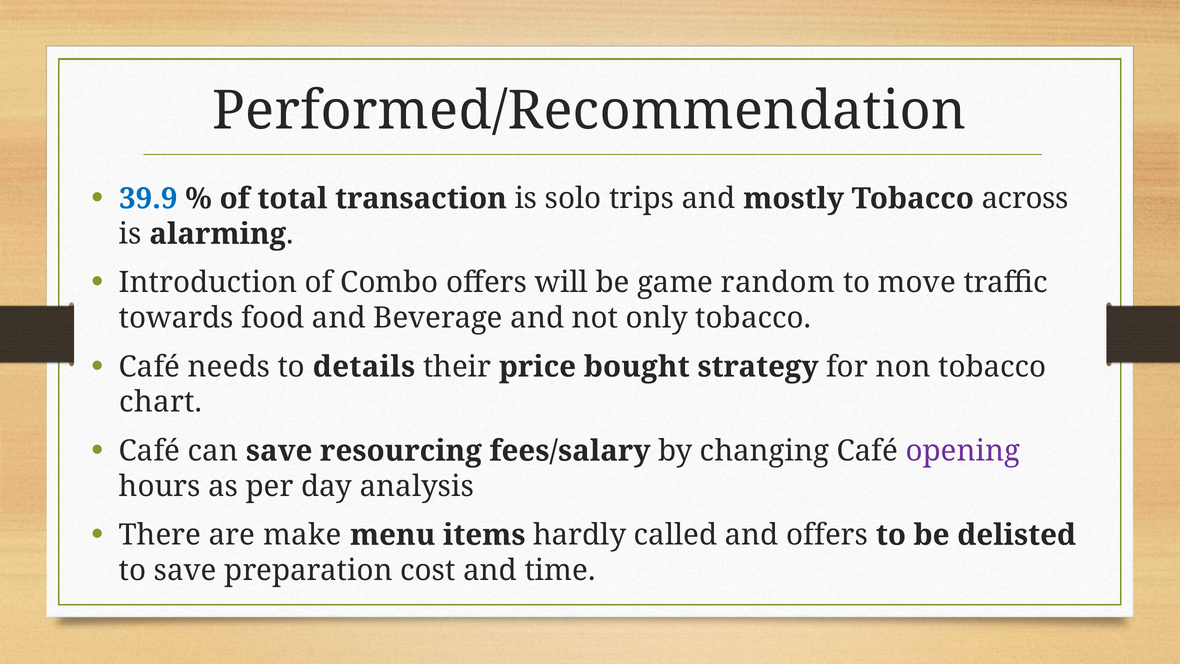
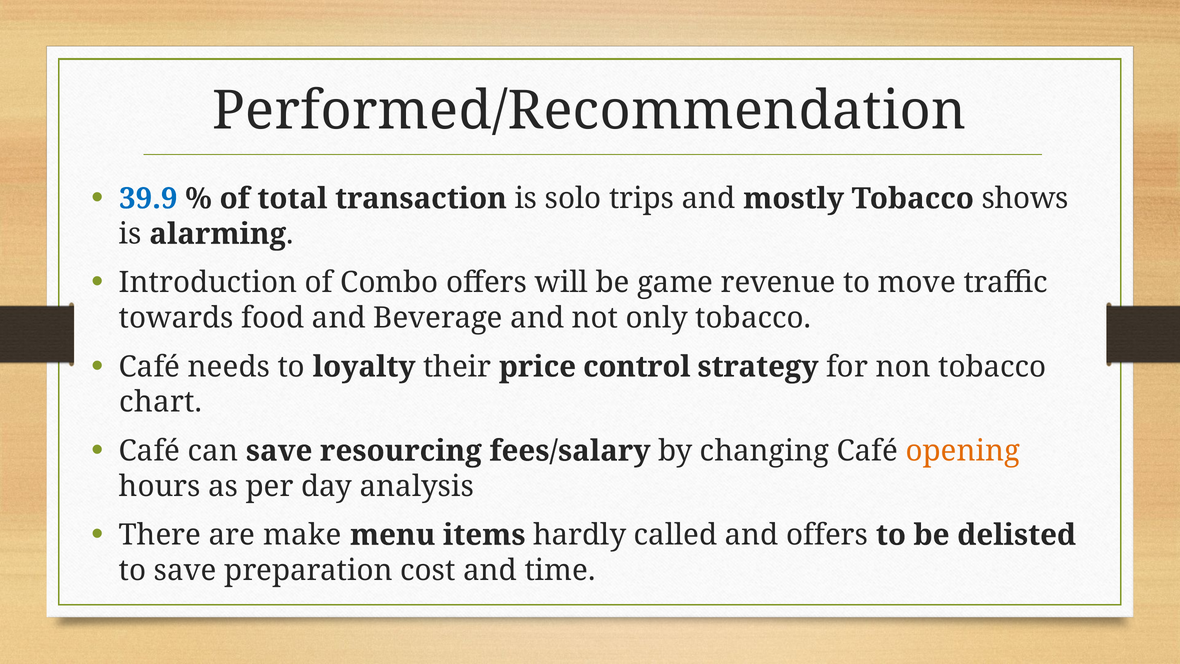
across: across -> shows (1025, 199)
random: random -> revenue (778, 283)
details: details -> loyalty (364, 367)
bought: bought -> control (637, 367)
opening colour: purple -> orange (963, 451)
